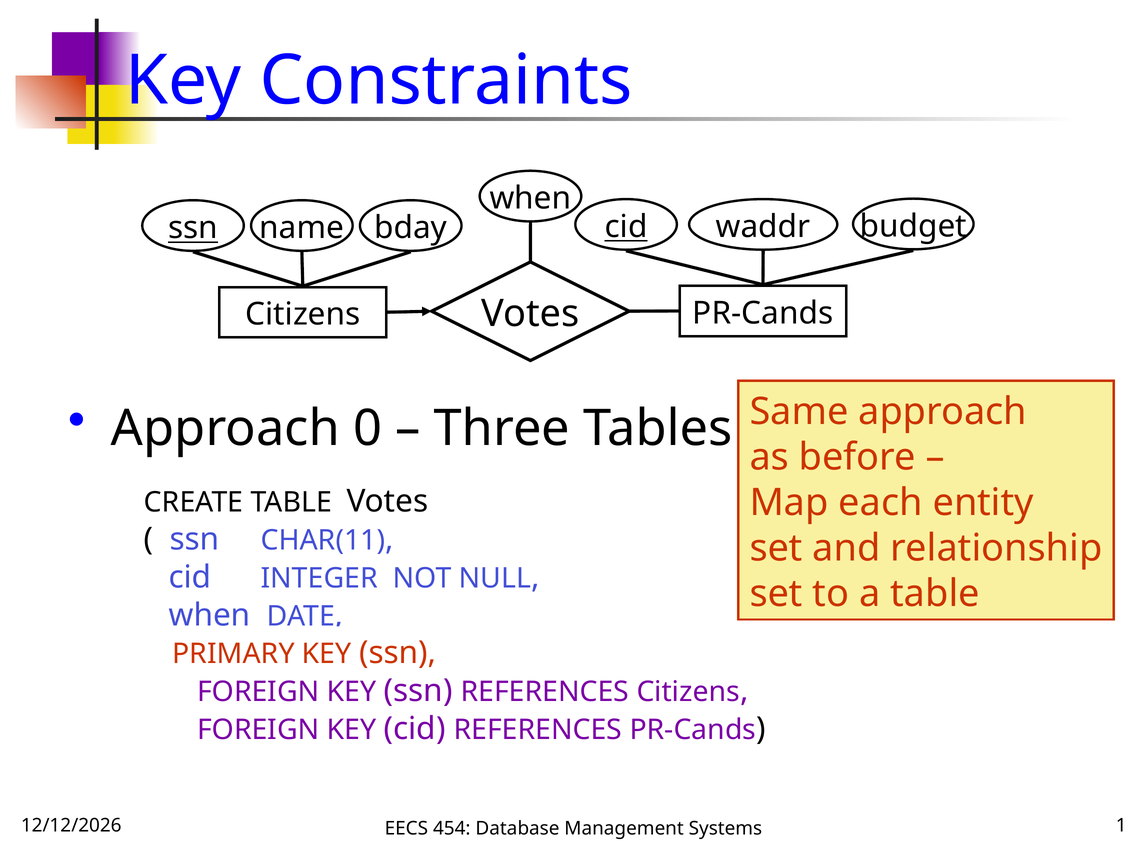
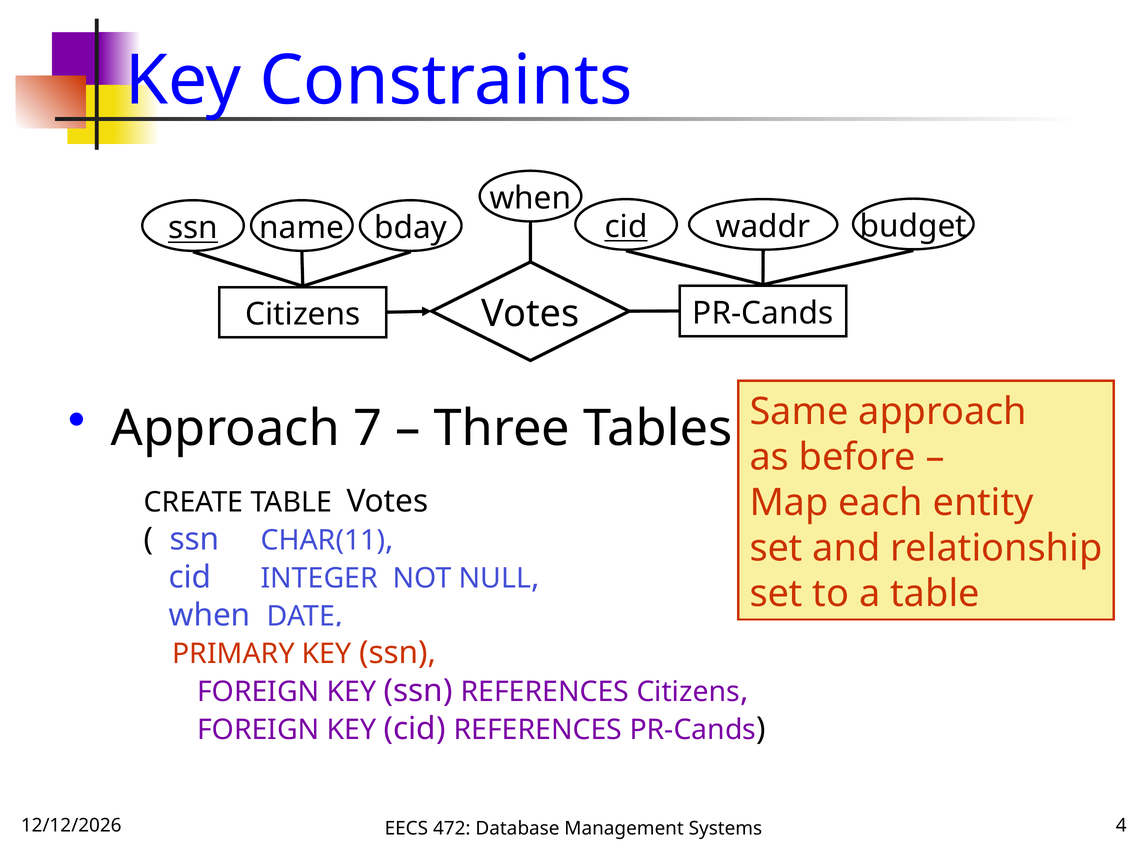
0: 0 -> 7 (368, 428)
454: 454 -> 472 (452, 828)
1: 1 -> 4 (1121, 825)
